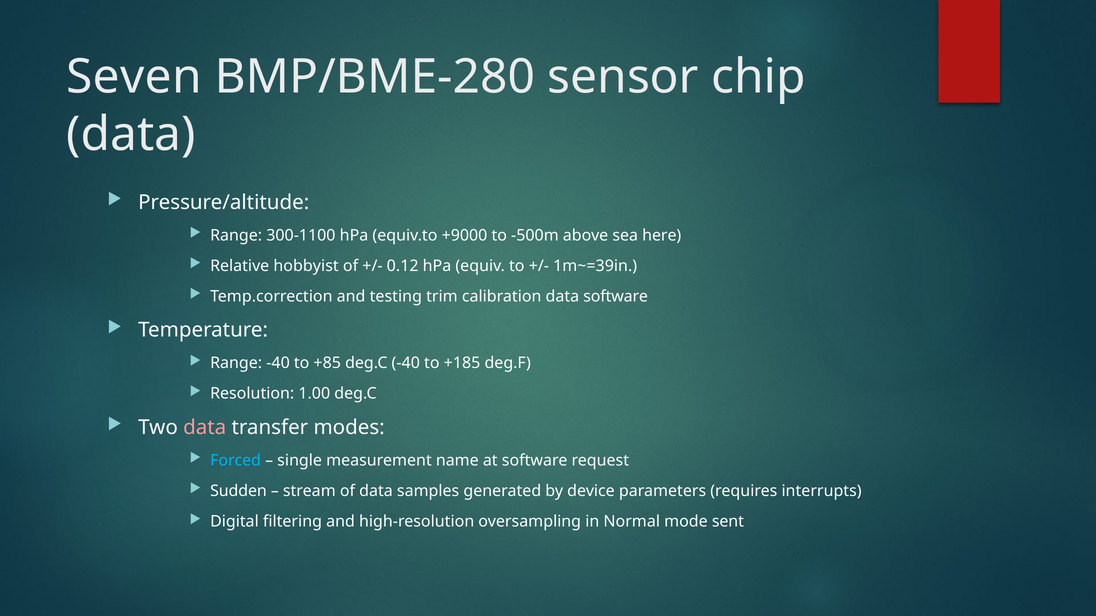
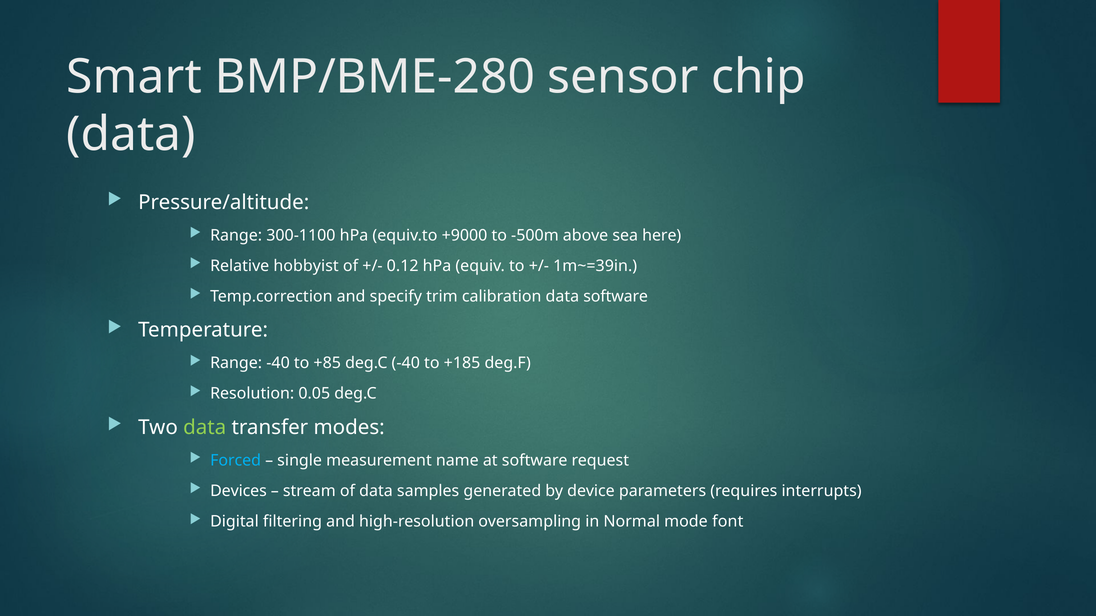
Seven: Seven -> Smart (134, 77)
testing: testing -> specify (396, 297)
1.00: 1.00 -> 0.05 (314, 394)
data colour: pink -> light green (205, 428)
Sudden: Sudden -> Devices (238, 491)
sent: sent -> font (728, 522)
